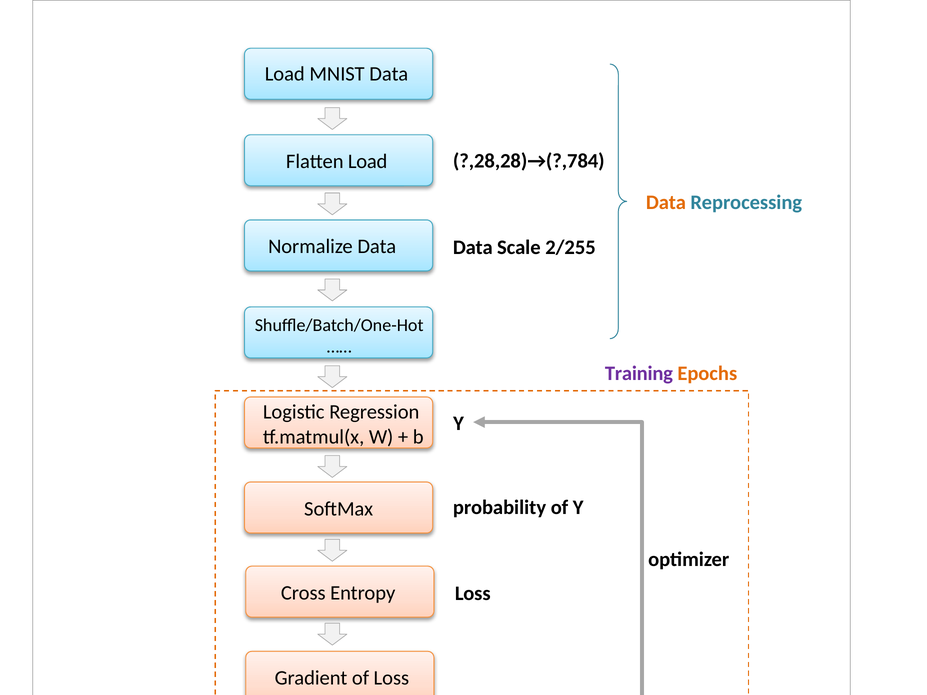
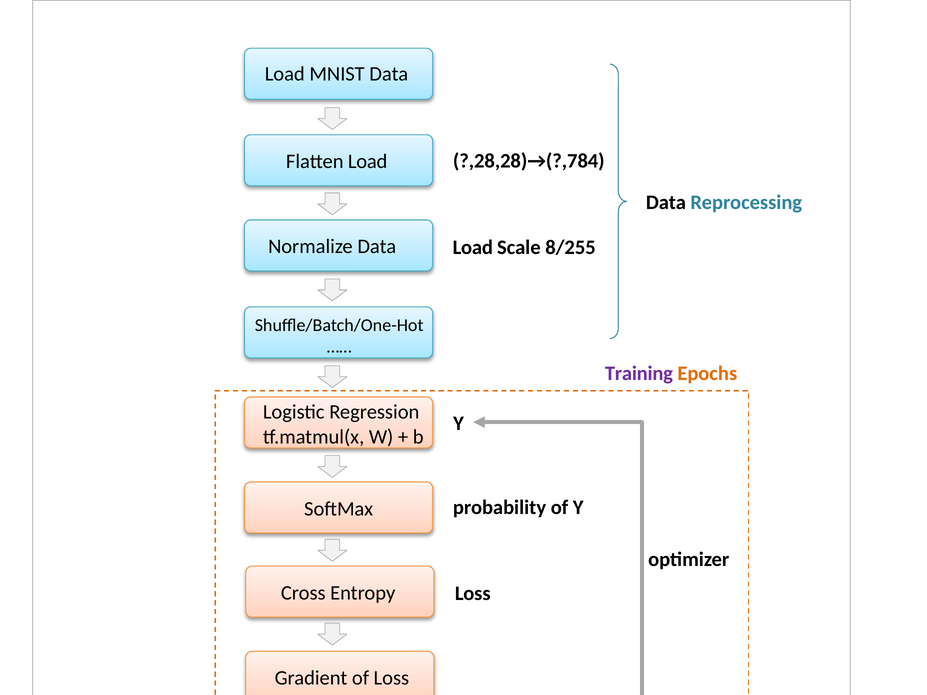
Data colour: orange -> black (666, 203)
Data: Data -> Load (473, 247)
2/255: 2/255 -> 8/255 (570, 247)
